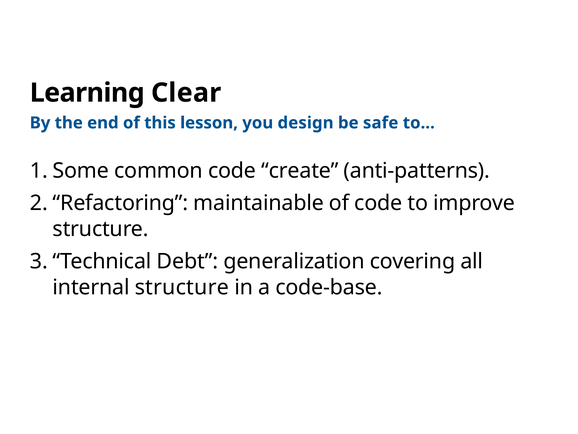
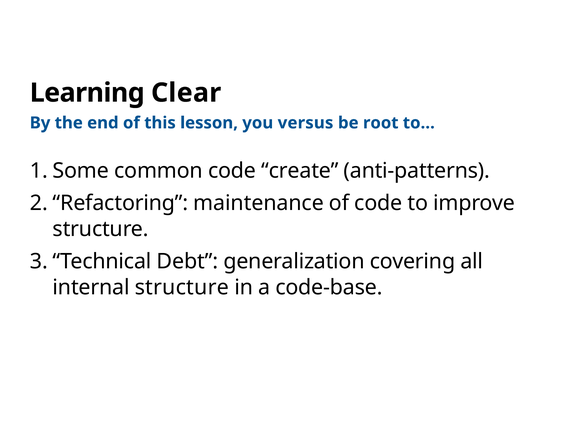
design: design -> versus (306, 123)
safe: safe -> root (381, 123)
maintainable: maintainable -> maintenance (259, 203)
